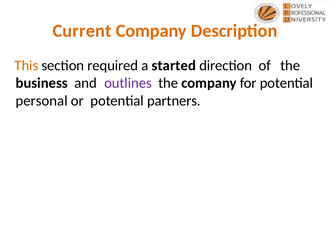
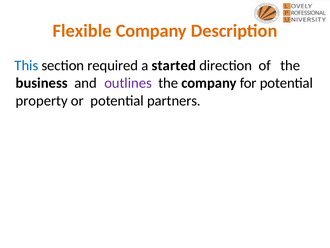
Current: Current -> Flexible (82, 31)
This colour: orange -> blue (26, 65)
personal: personal -> property (42, 101)
